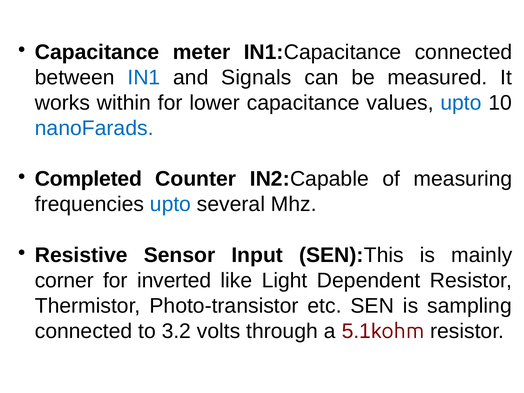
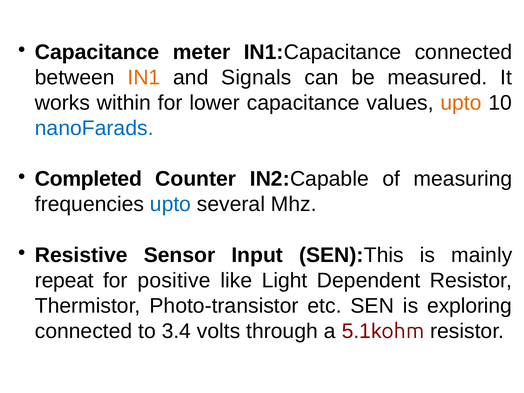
IN1 colour: blue -> orange (144, 78)
upto colour: blue -> orange (461, 103)
corner: corner -> repeat (64, 280)
inverted: inverted -> positive (174, 280)
sampling: sampling -> exploring (470, 306)
3.2: 3.2 -> 3.4 (176, 331)
